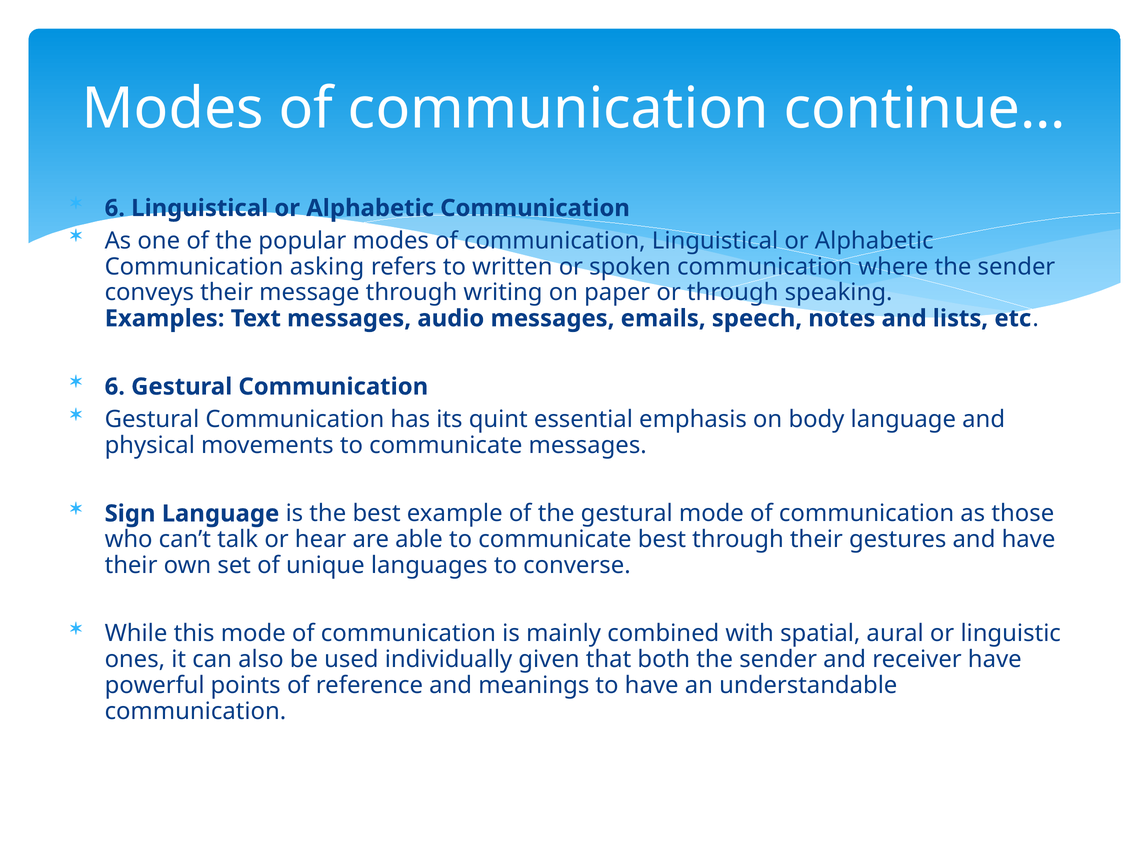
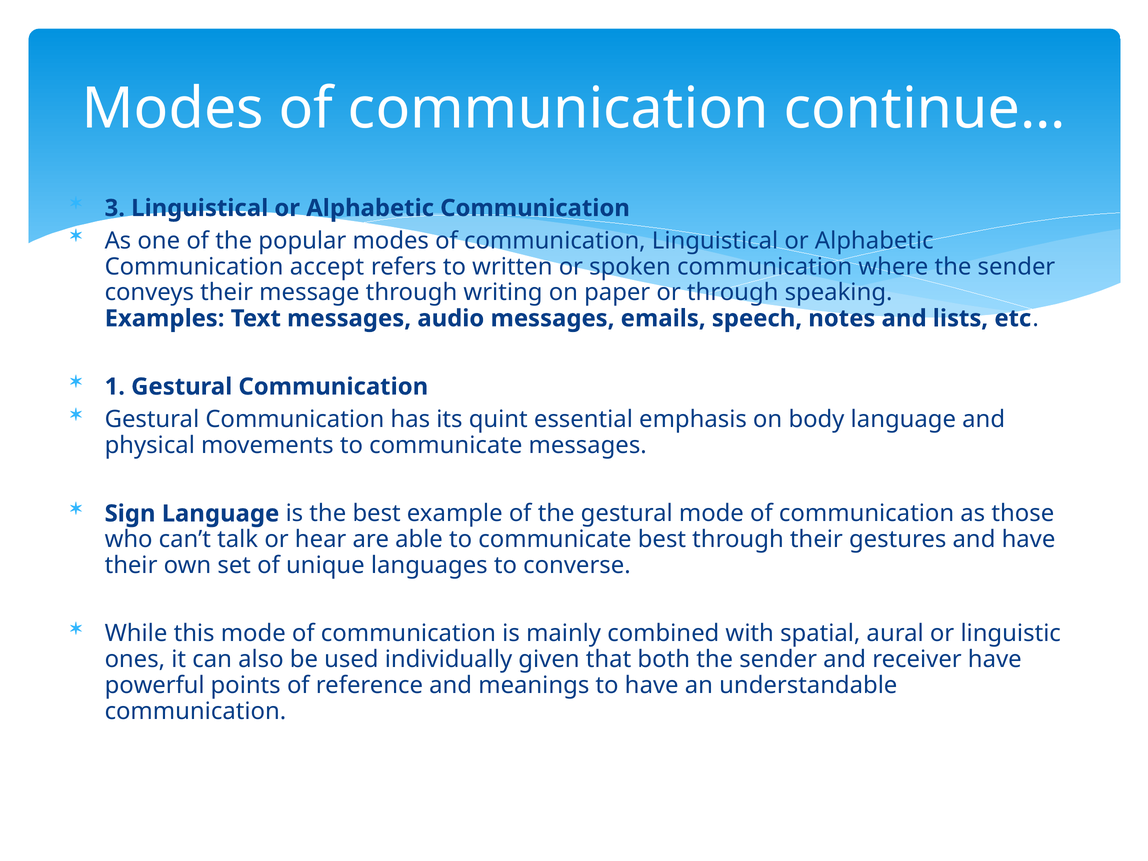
6: 6 -> 3 (115, 208)
asking: asking -> accept (327, 267)
6: 6 -> 1 (115, 387)
